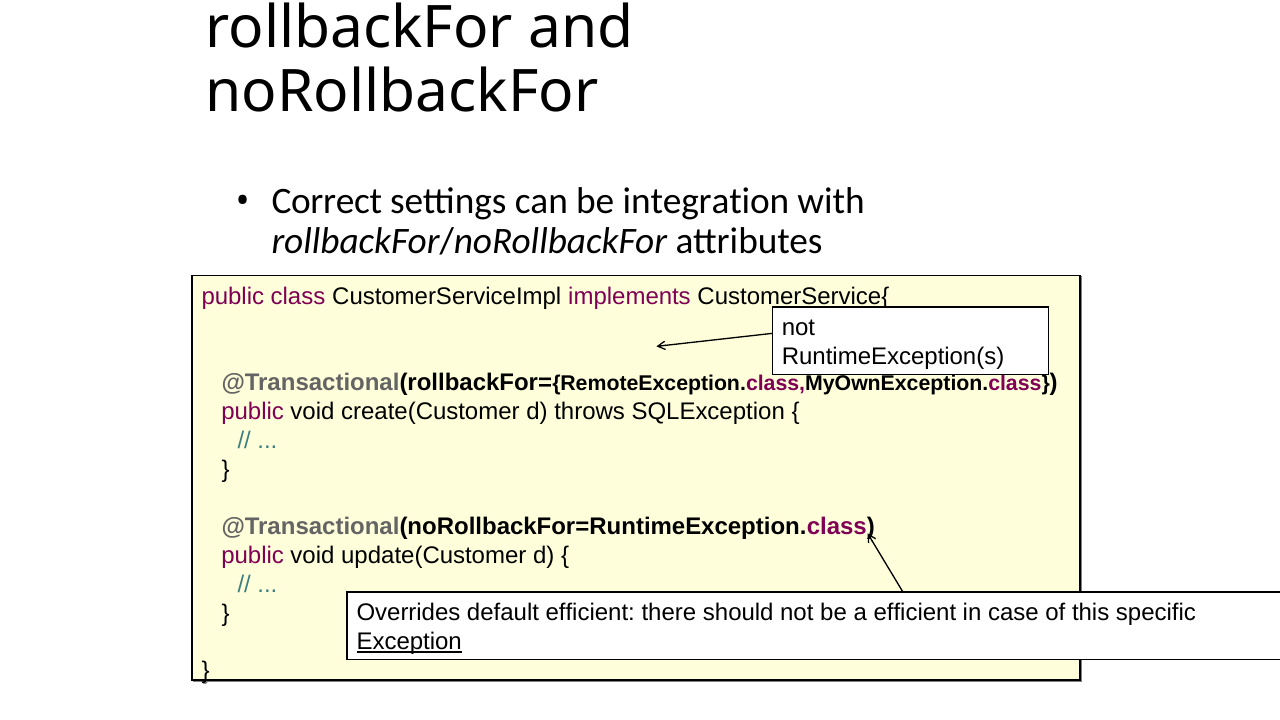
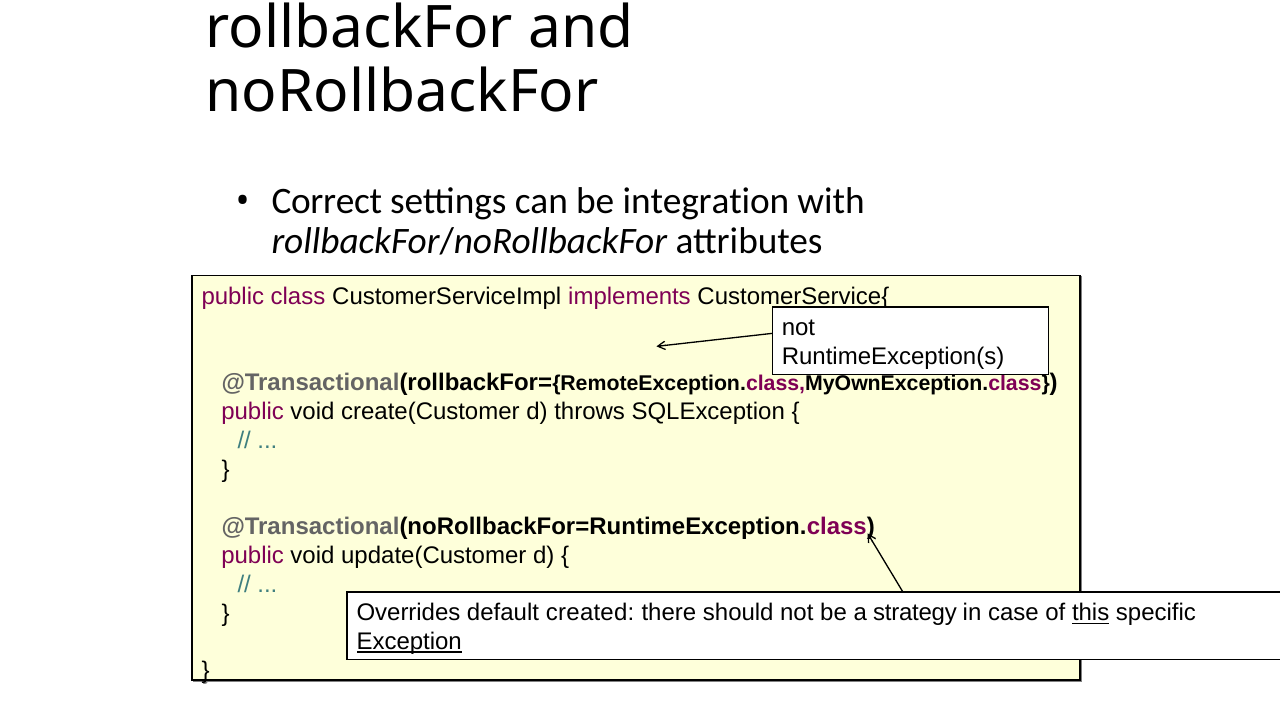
default efficient: efficient -> created (590, 613)
a efficient: efficient -> strategy (915, 613)
this underline: none -> present (1091, 613)
